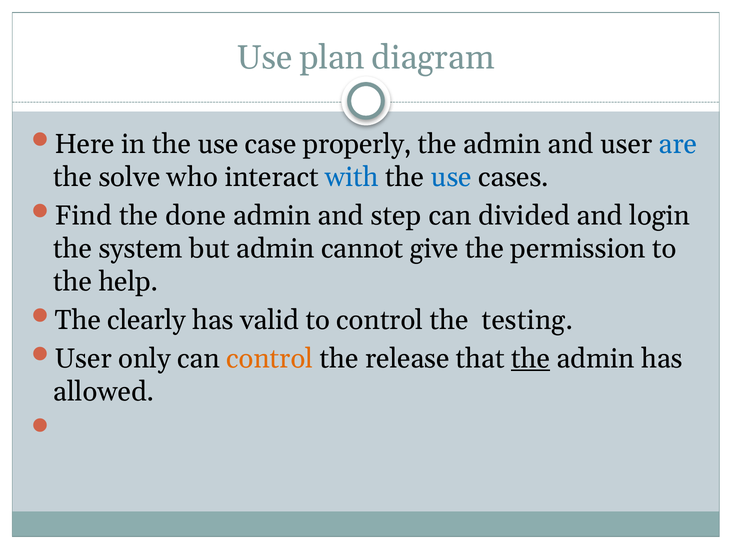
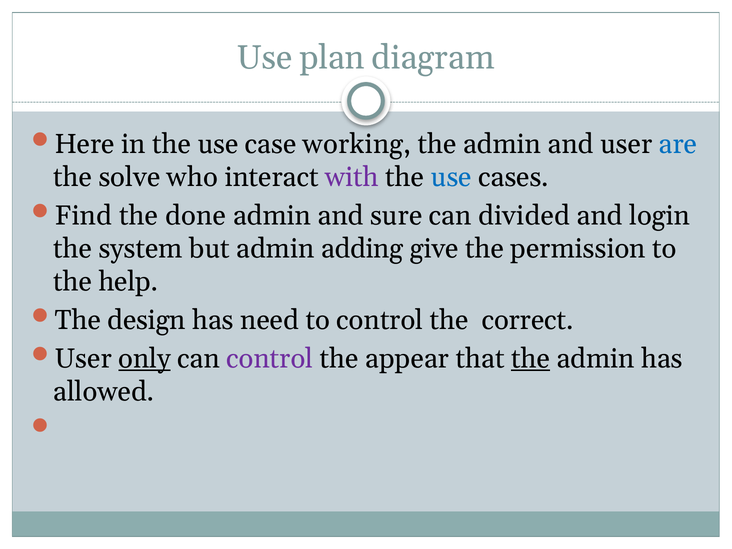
properly: properly -> working (357, 144)
with colour: blue -> purple (352, 177)
step: step -> sure (396, 216)
cannot: cannot -> adding (362, 249)
clearly: clearly -> design (147, 320)
valid: valid -> need (270, 320)
testing: testing -> correct (528, 320)
only underline: none -> present (145, 359)
control colour: orange -> purple (270, 359)
release: release -> appear (407, 359)
